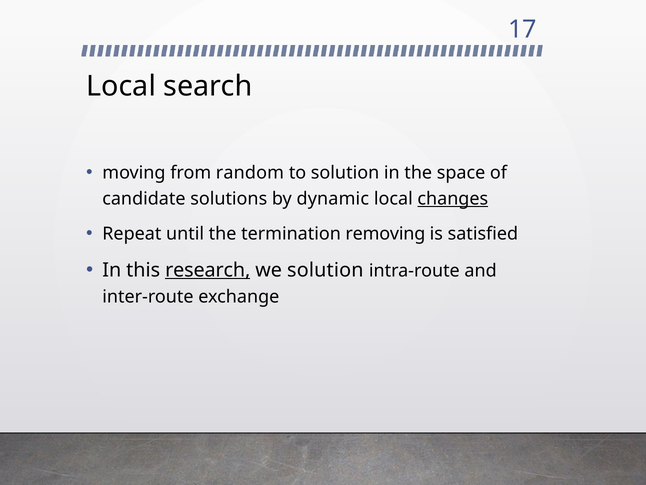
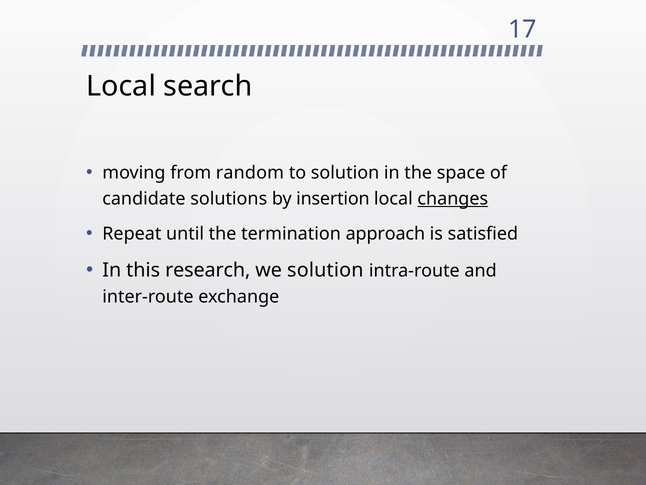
dynamic: dynamic -> insertion (333, 199)
removing: removing -> approach (385, 233)
research underline: present -> none (208, 270)
